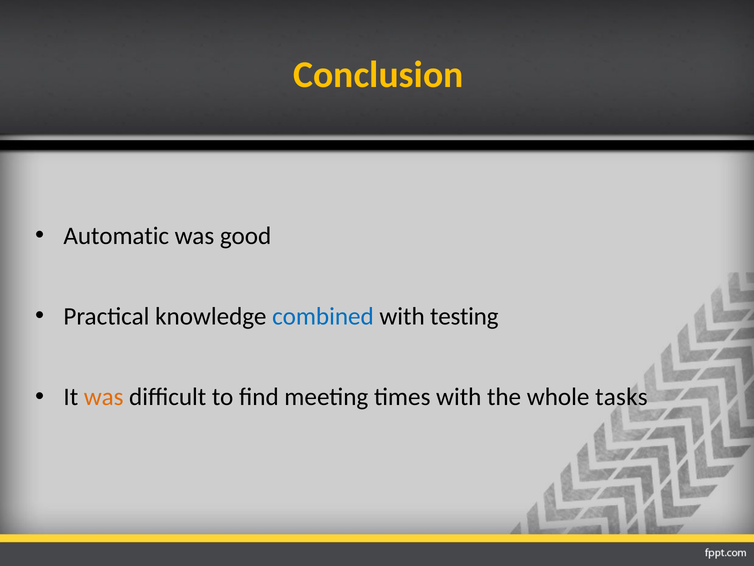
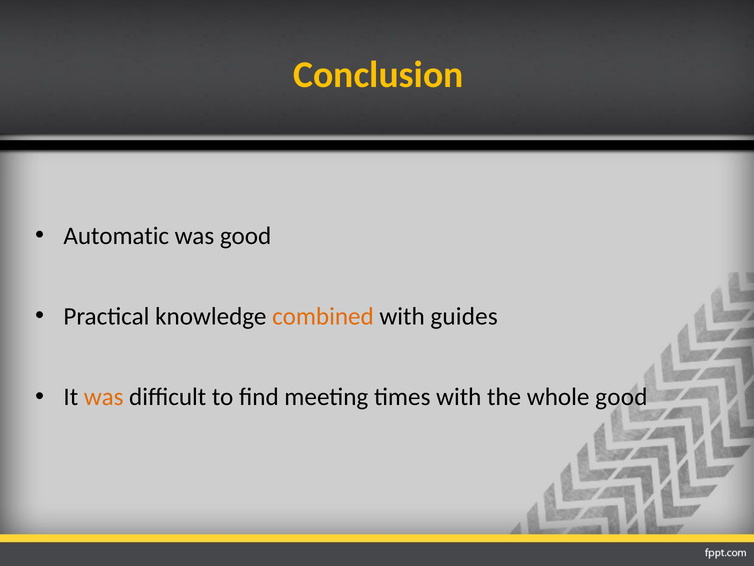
combined colour: blue -> orange (323, 316)
testing: testing -> guides (464, 316)
whole tasks: tasks -> good (621, 397)
